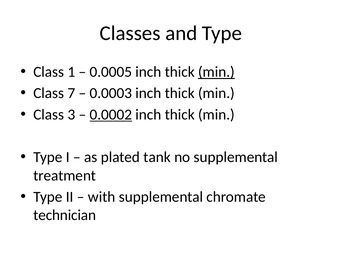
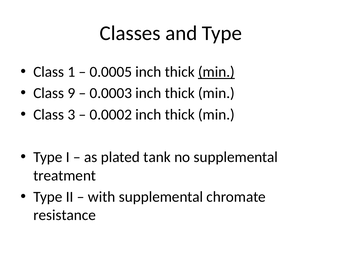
7: 7 -> 9 (71, 93)
0.0002 underline: present -> none (111, 114)
technician: technician -> resistance (65, 215)
